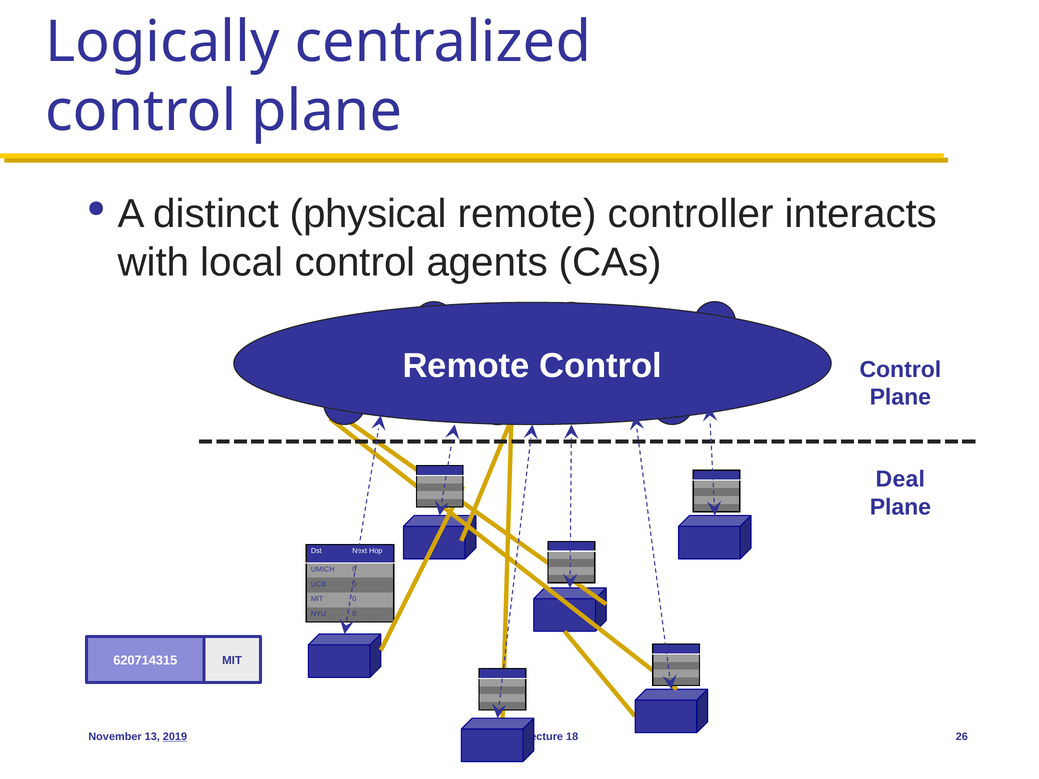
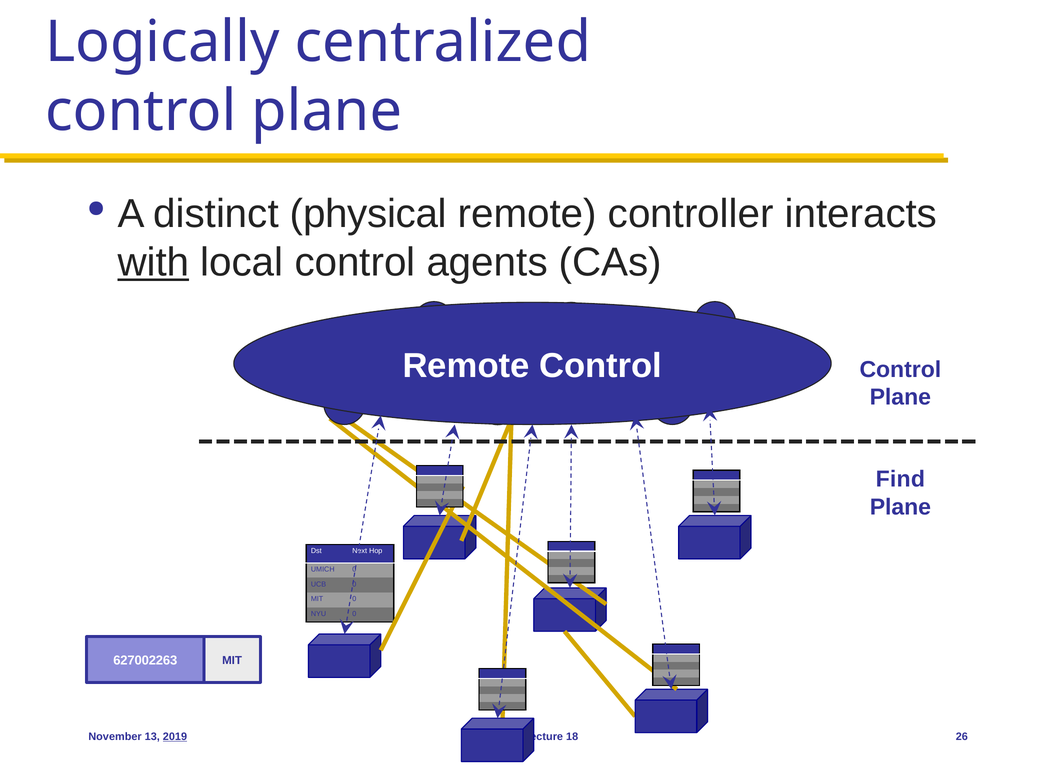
with underline: none -> present (153, 263)
Deal: Deal -> Find (900, 479)
620714315: 620714315 -> 627002263 (145, 661)
